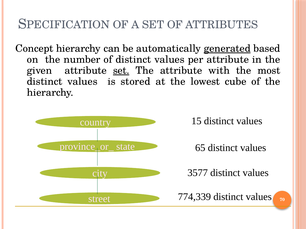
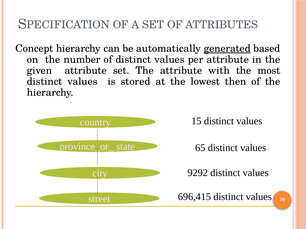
set underline: present -> none (121, 71)
cube: cube -> then (236, 82)
3577: 3577 -> 9292 (198, 173)
774,339: 774,339 -> 696,415 (194, 197)
